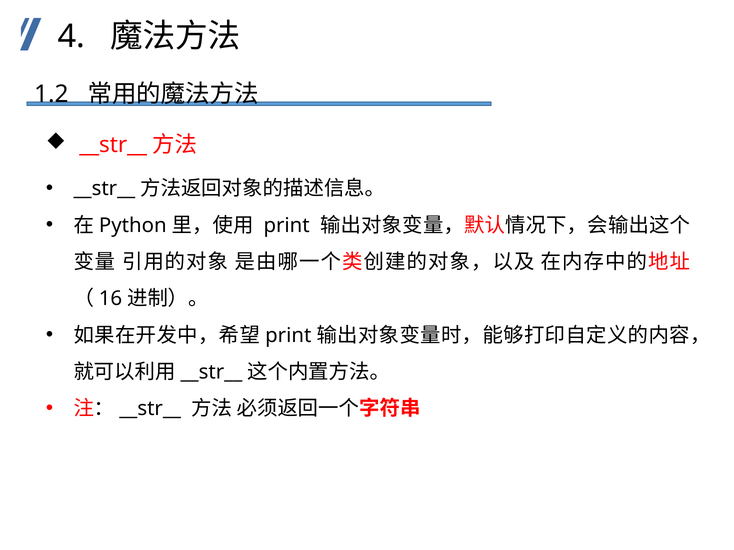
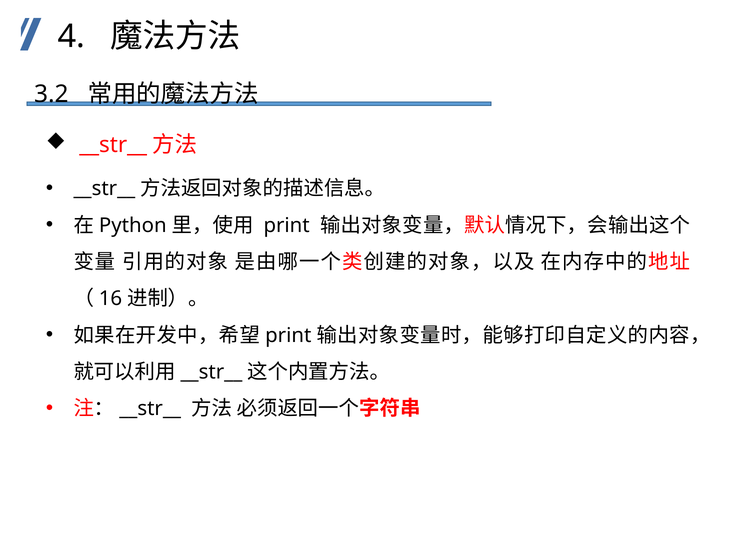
1.2: 1.2 -> 3.2 (52, 94)
